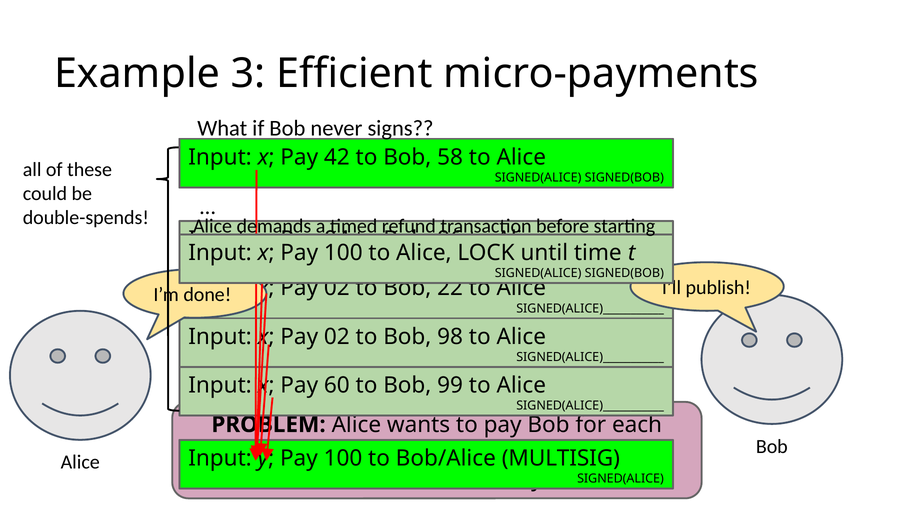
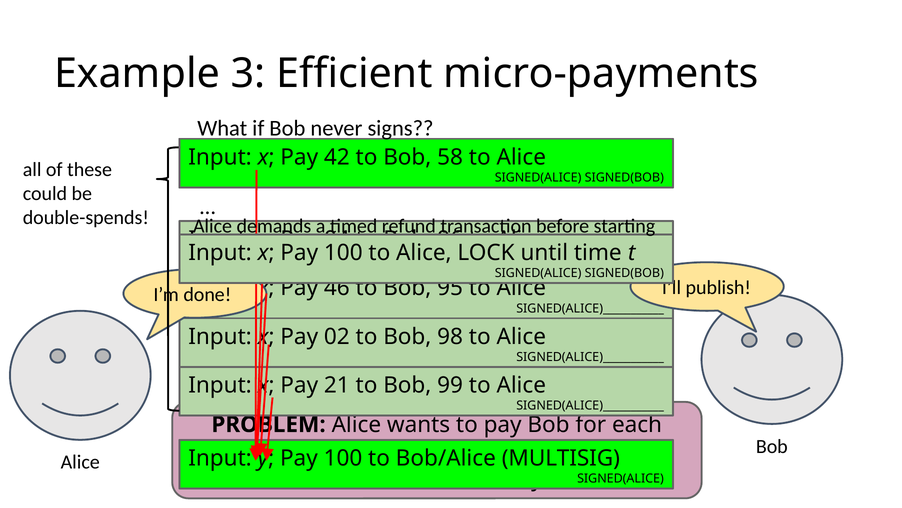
02: 02 -> 46 (337, 288)
22: 22 -> 95 (450, 288)
60: 60 -> 21 (337, 385)
